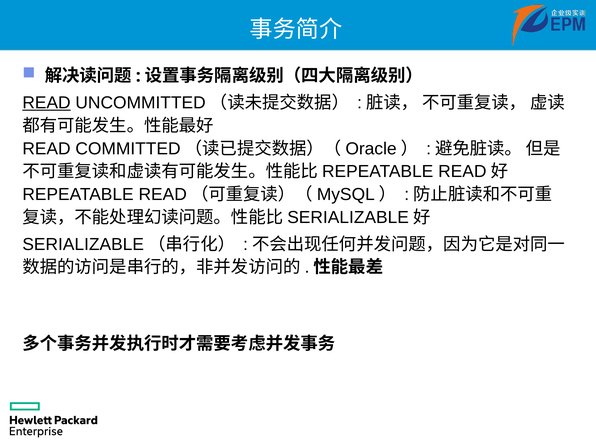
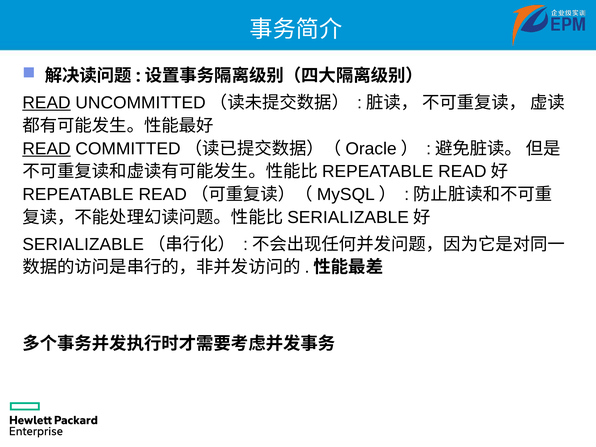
READ underline: none -> present (46, 149)
